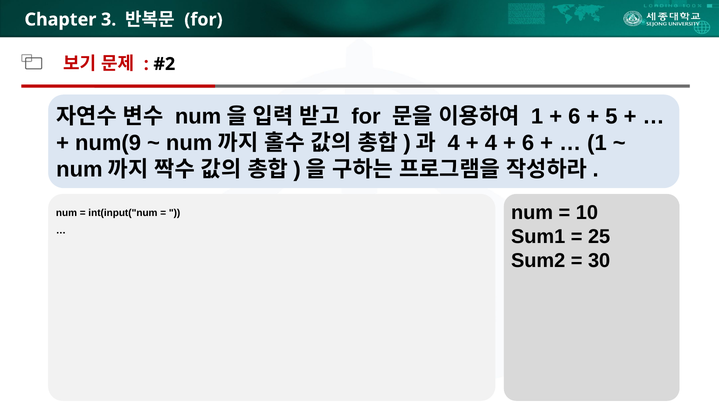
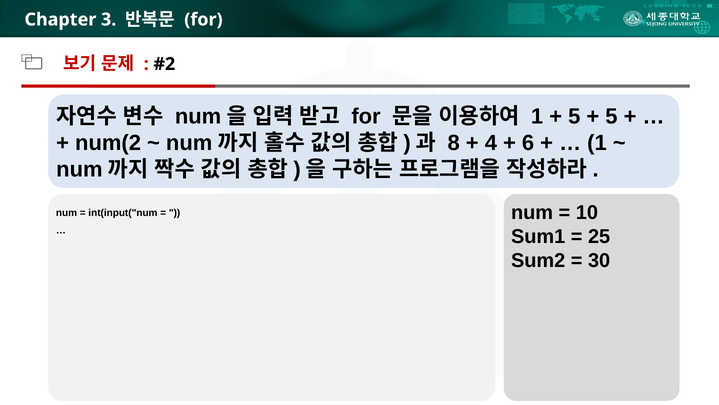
6: 6 -> 5 (574, 116)
num(9: num(9 -> num(2 (108, 143)
4: 4 -> 8 (454, 143)
